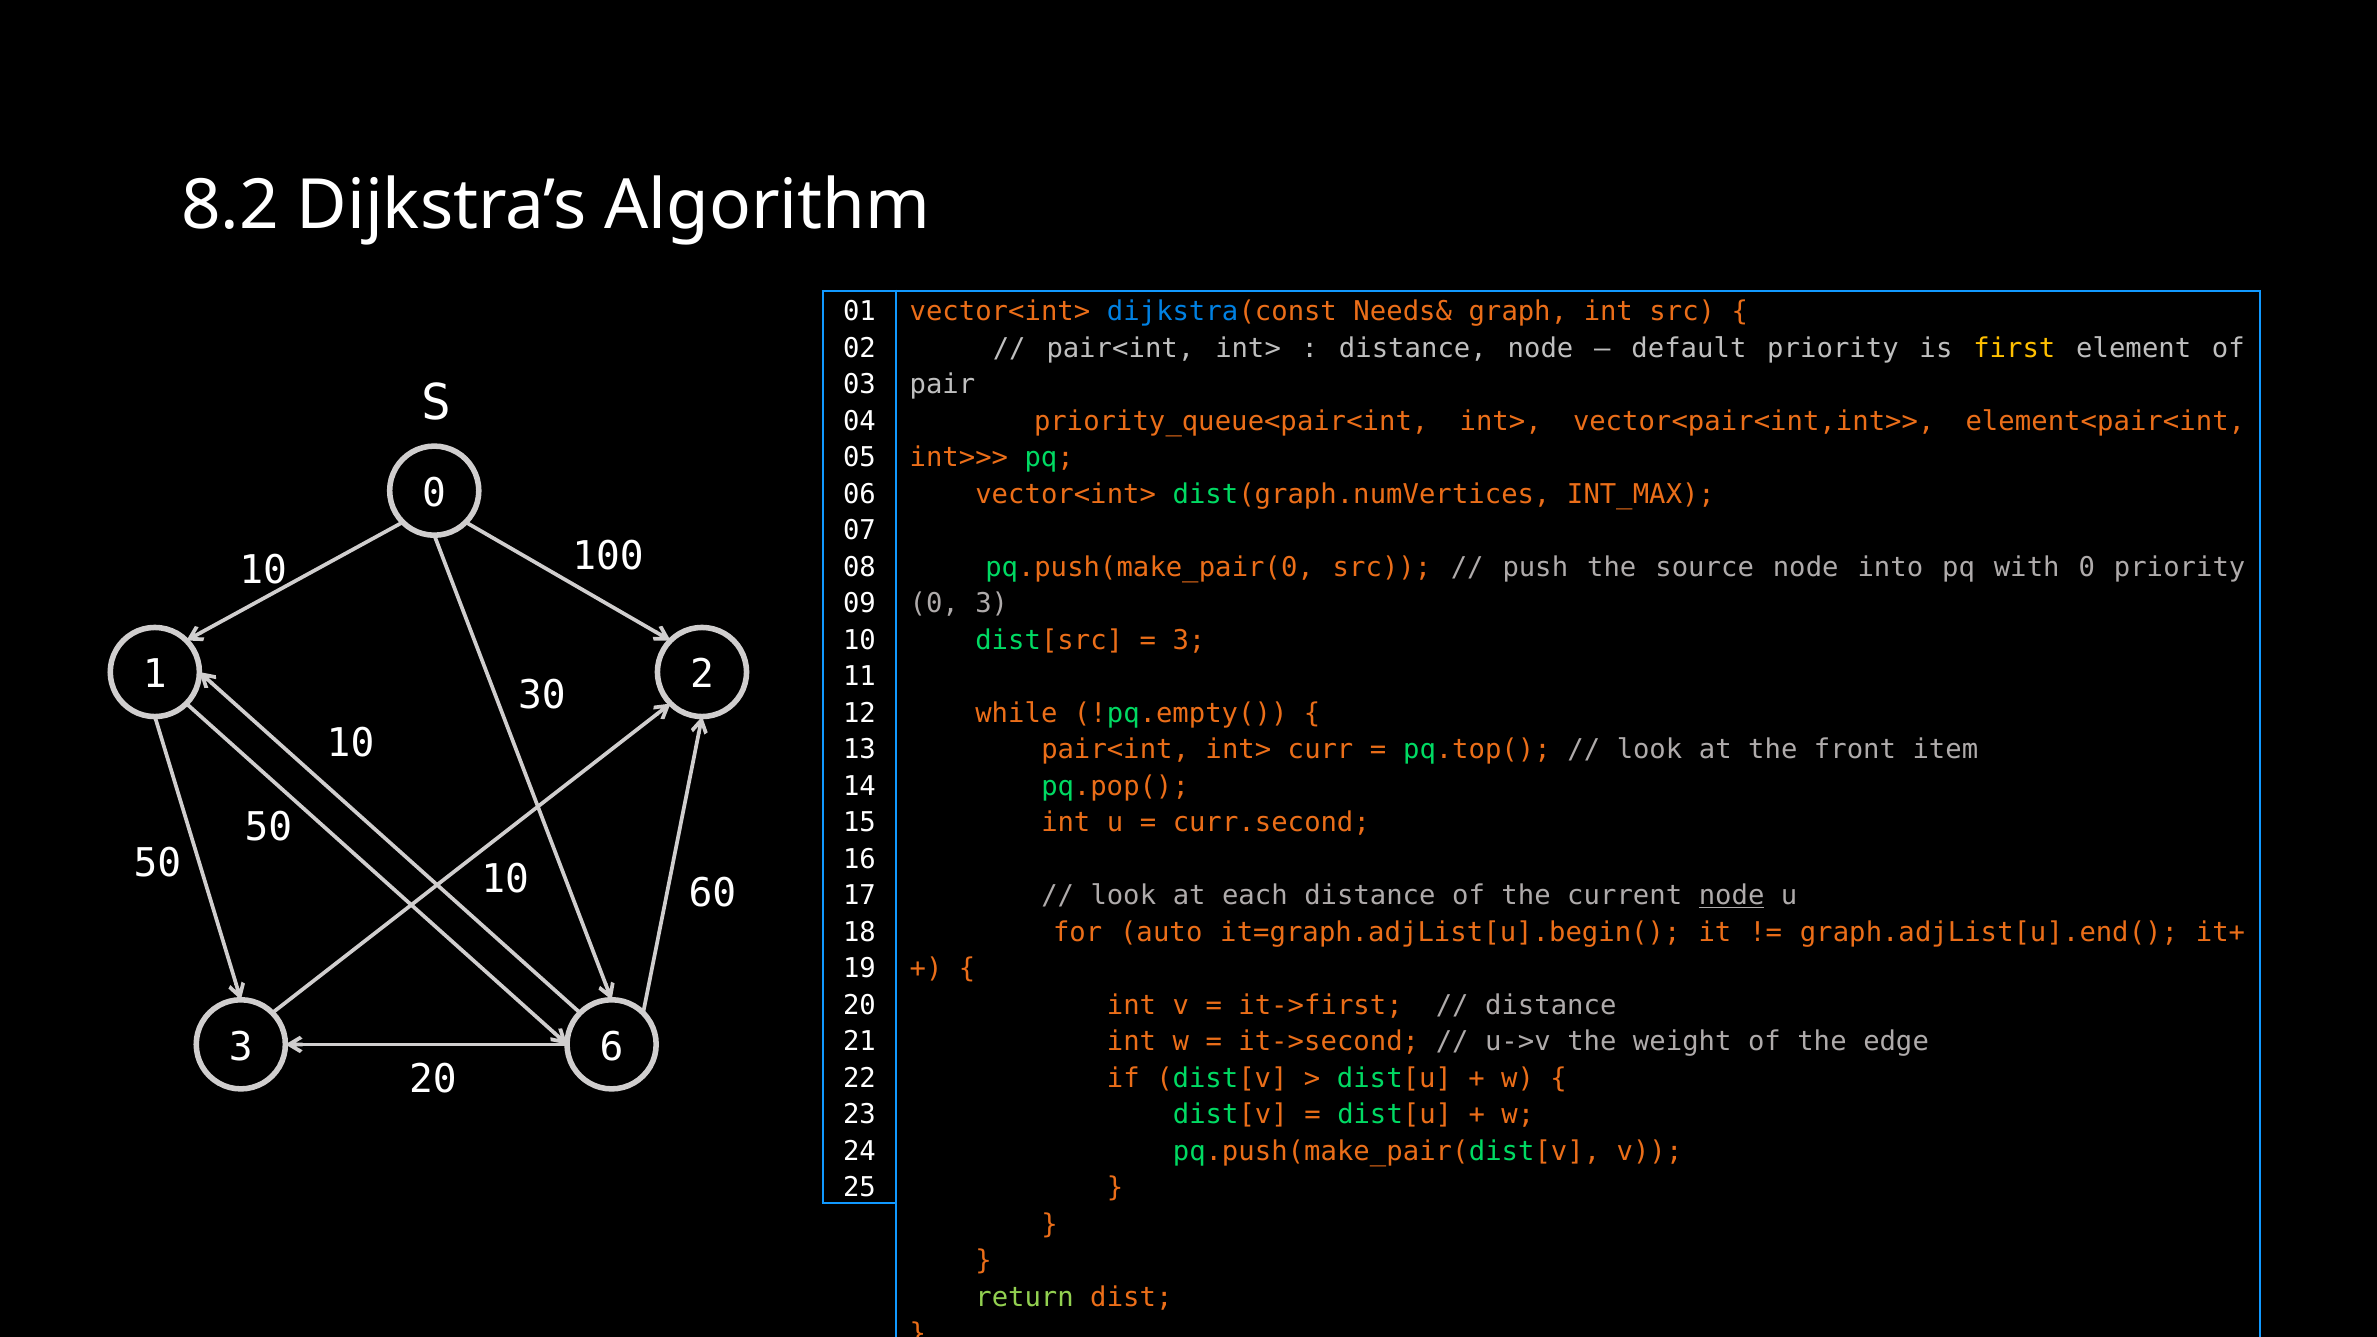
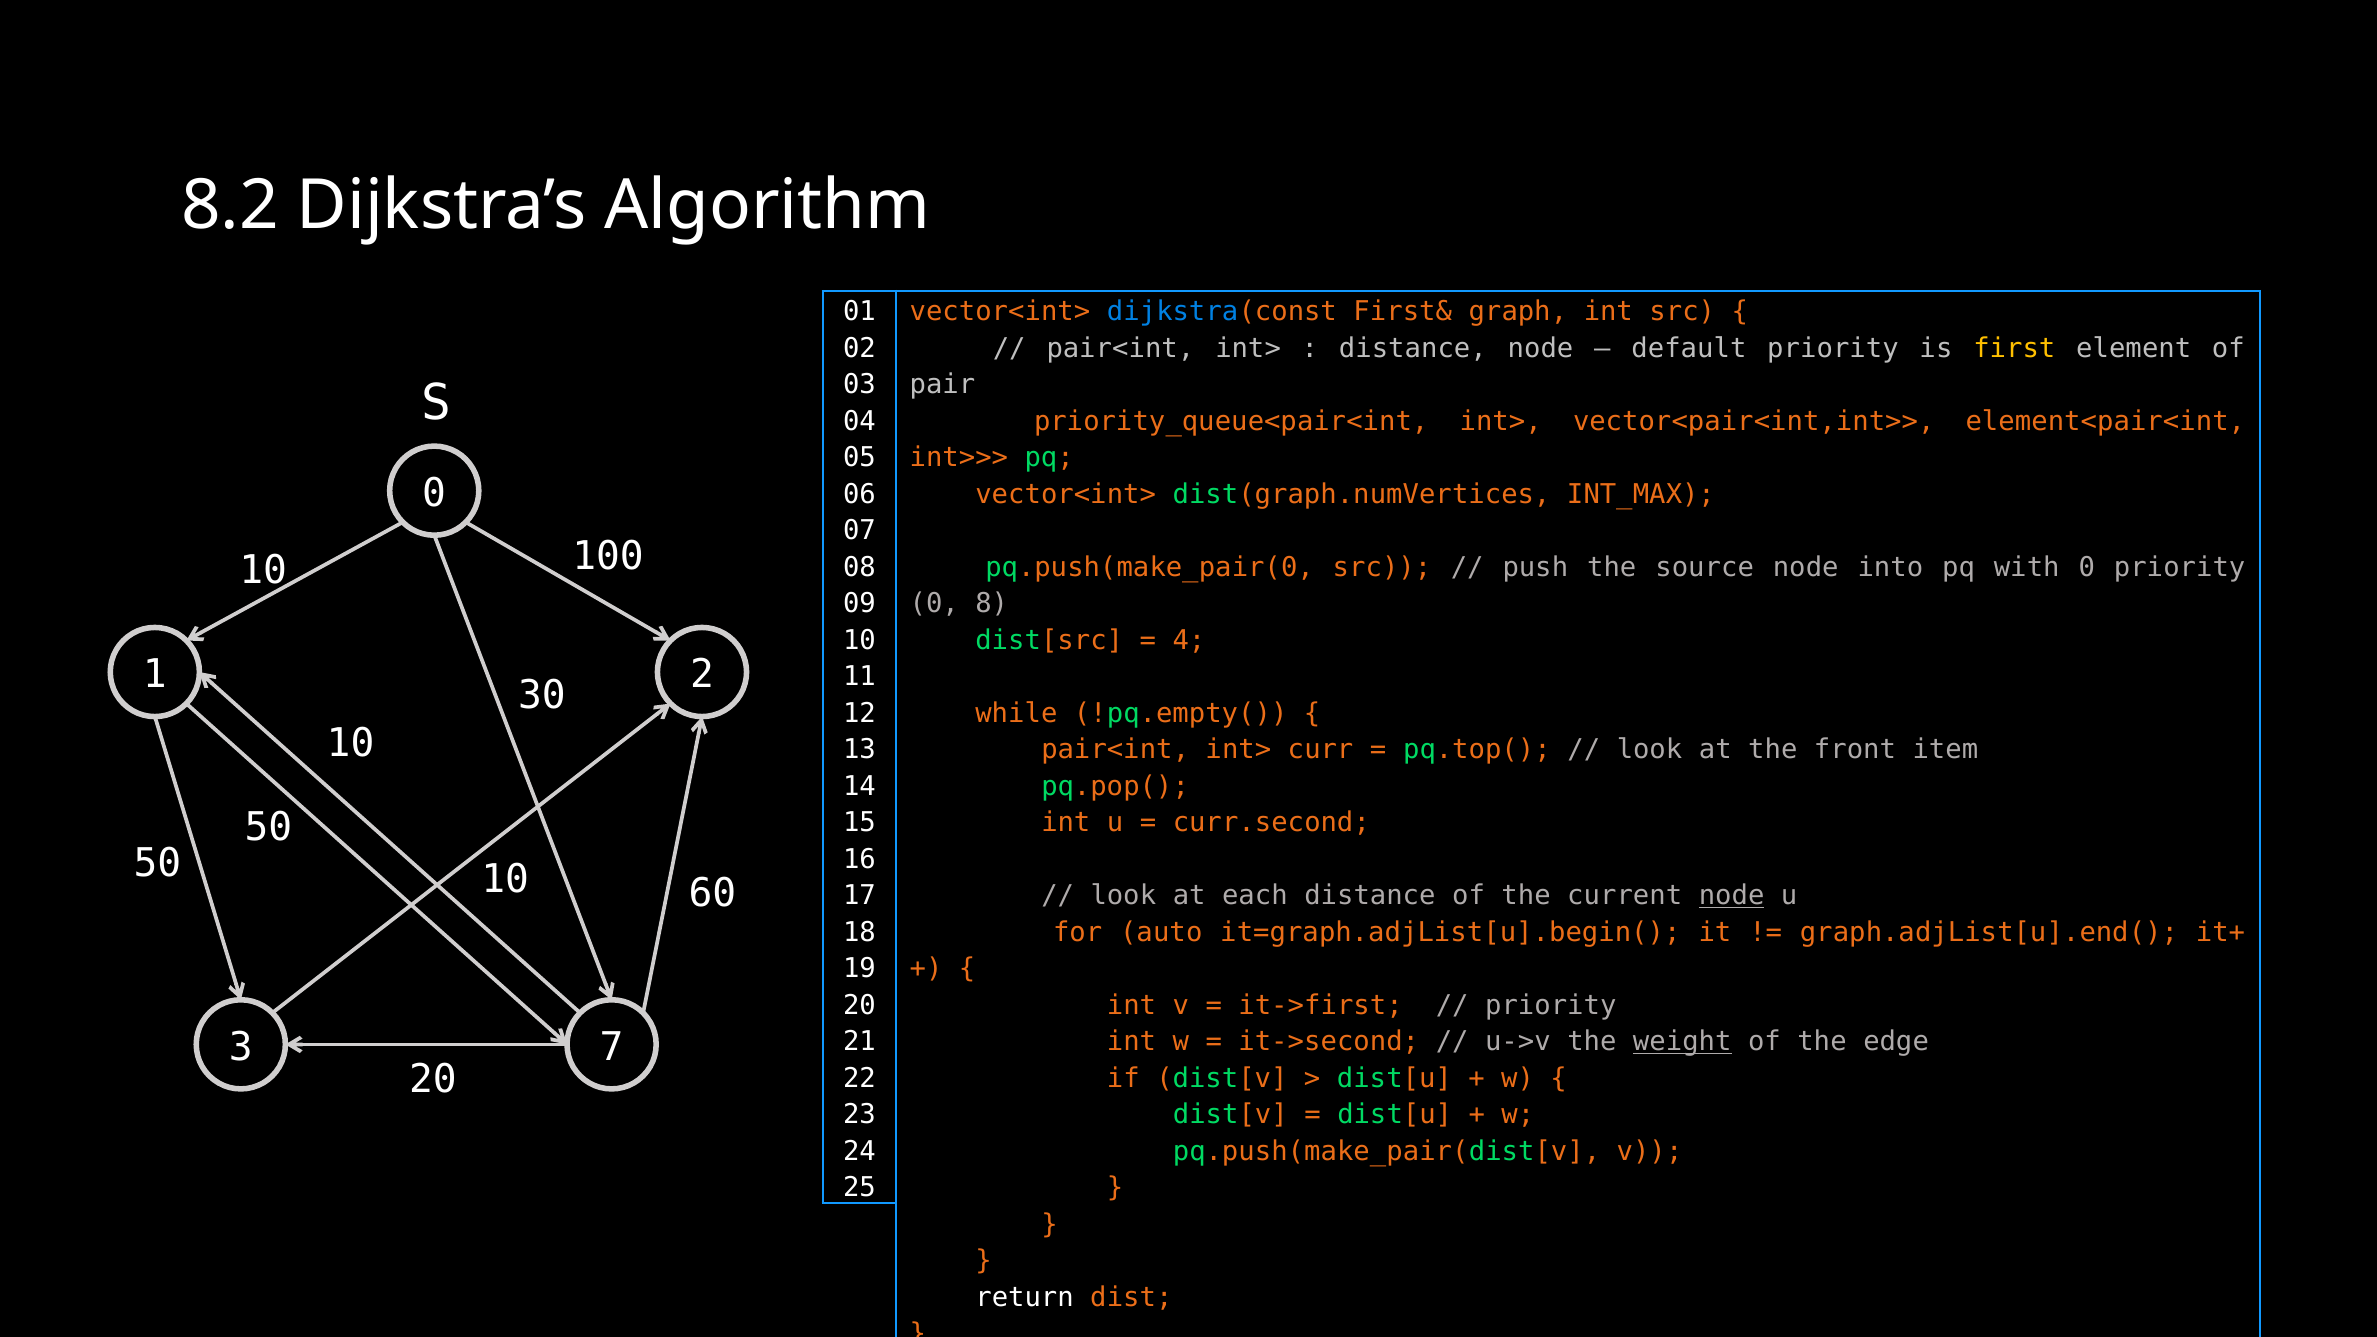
Needs&: Needs& -> First& (1403, 312)
0 3: 3 -> 8 (992, 604)
3: 3 -> 4 (1189, 640)
distance: distance -> priority (1551, 1005)
6: 6 -> 7 (612, 1047)
weight underline: none -> present (1682, 1042)
return colour: light green -> white (1025, 1297)
